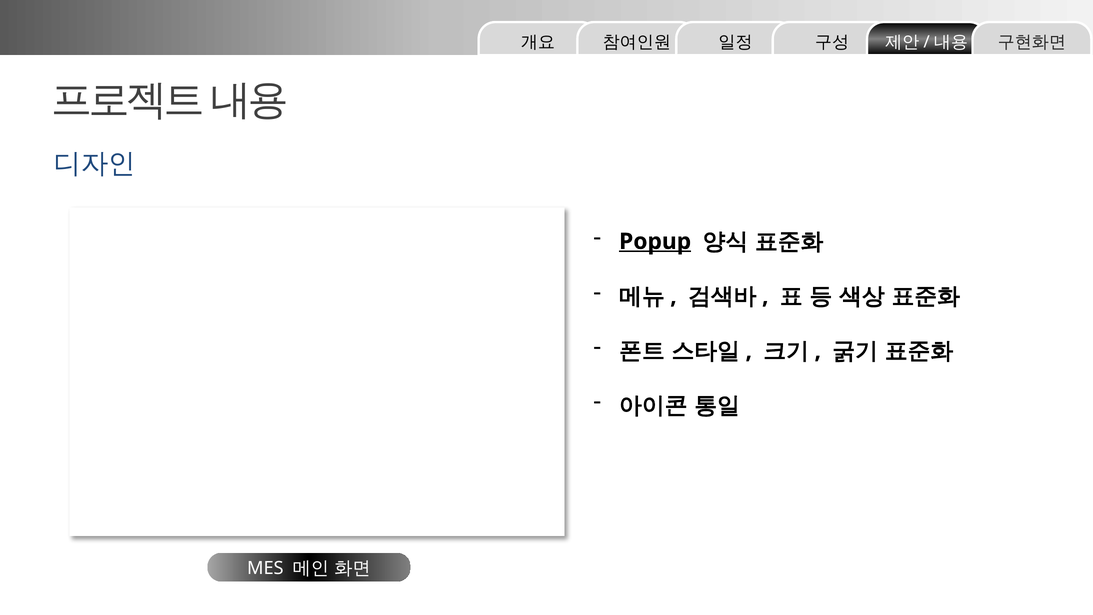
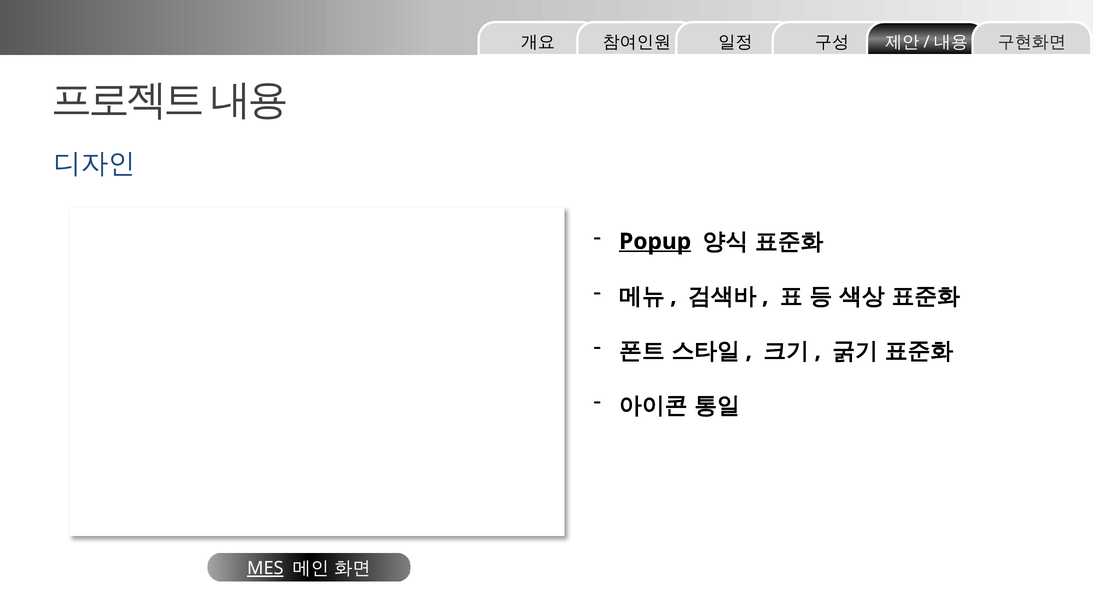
MES underline: none -> present (265, 568)
